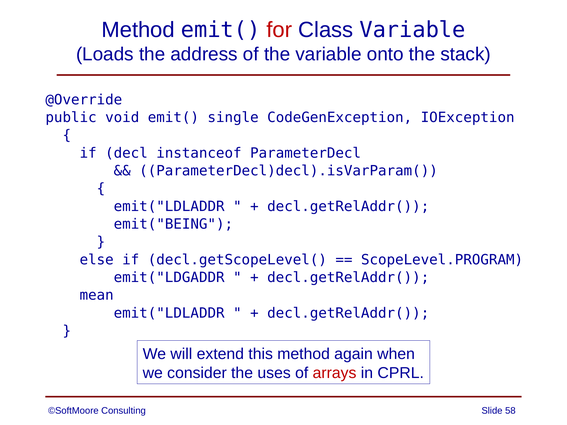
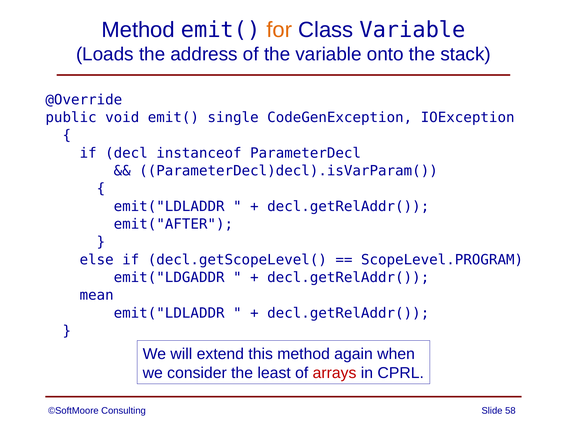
for colour: red -> orange (279, 30)
emit("BEING: emit("BEING -> emit("AFTER (173, 224)
uses: uses -> least (274, 373)
